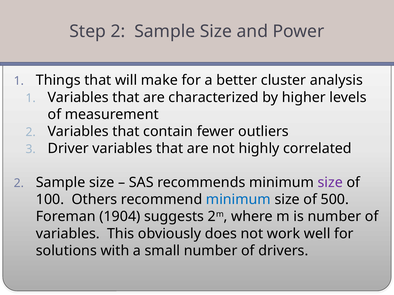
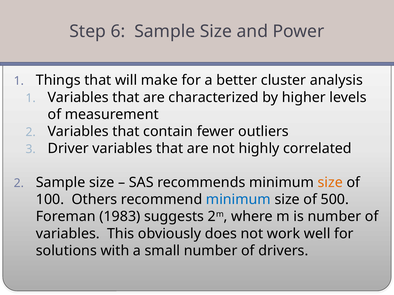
Step 2: 2 -> 6 (118, 31)
size colour: purple -> orange (330, 183)
1904: 1904 -> 1983 (120, 217)
